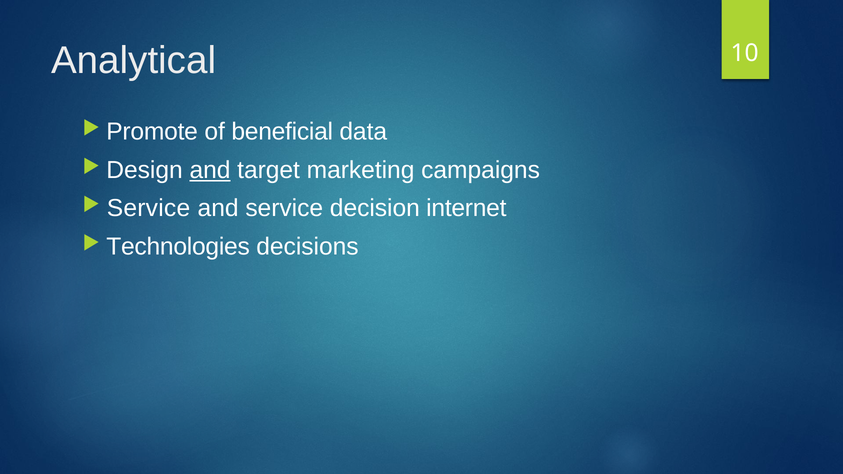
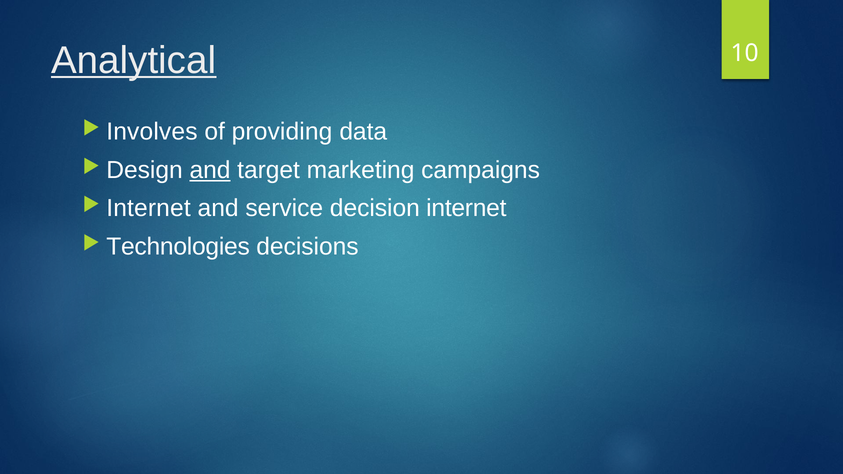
Analytical underline: none -> present (134, 60)
Promote: Promote -> Involves (152, 132)
beneficial: beneficial -> providing (282, 132)
Service: Service -> Internet (149, 208)
